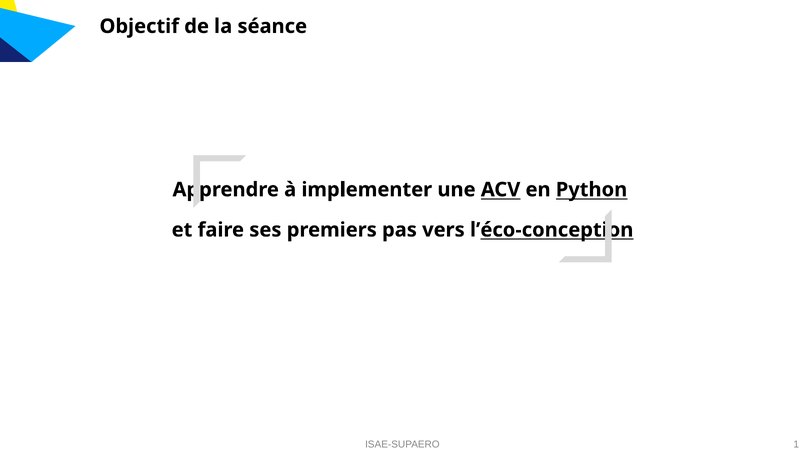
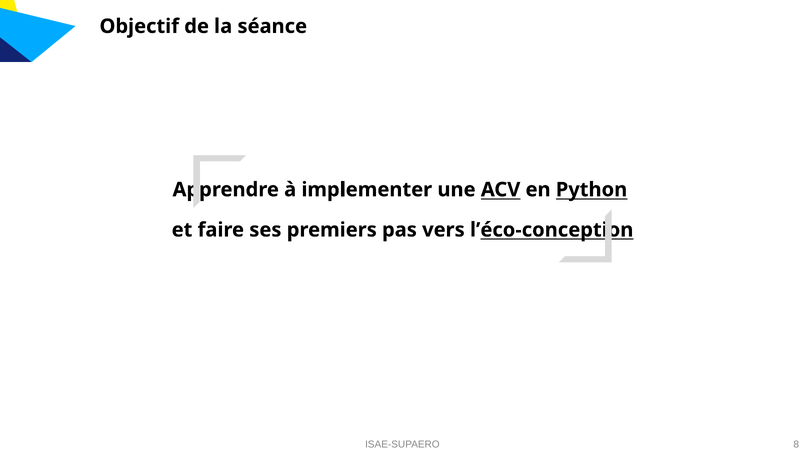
1: 1 -> 8 (796, 444)
